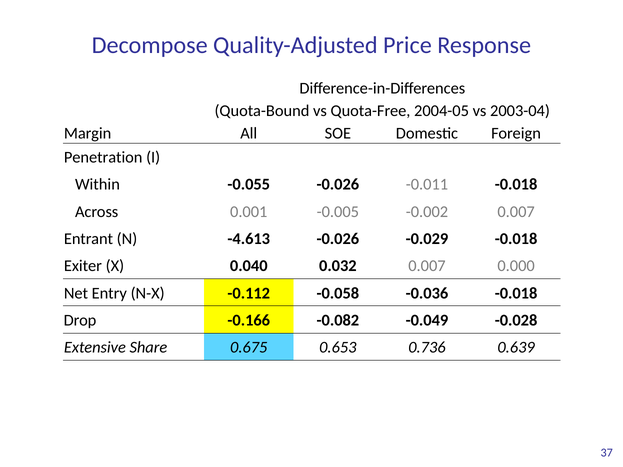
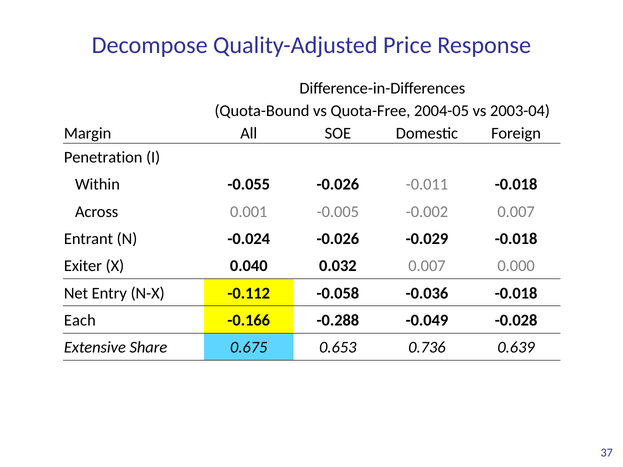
-4.613: -4.613 -> -0.024 (249, 239)
Drop: Drop -> Each (80, 320)
-0.082: -0.082 -> -0.288 (338, 320)
